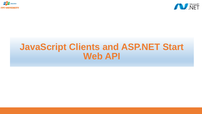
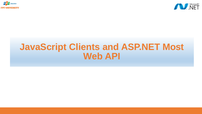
Start: Start -> Most (173, 47)
